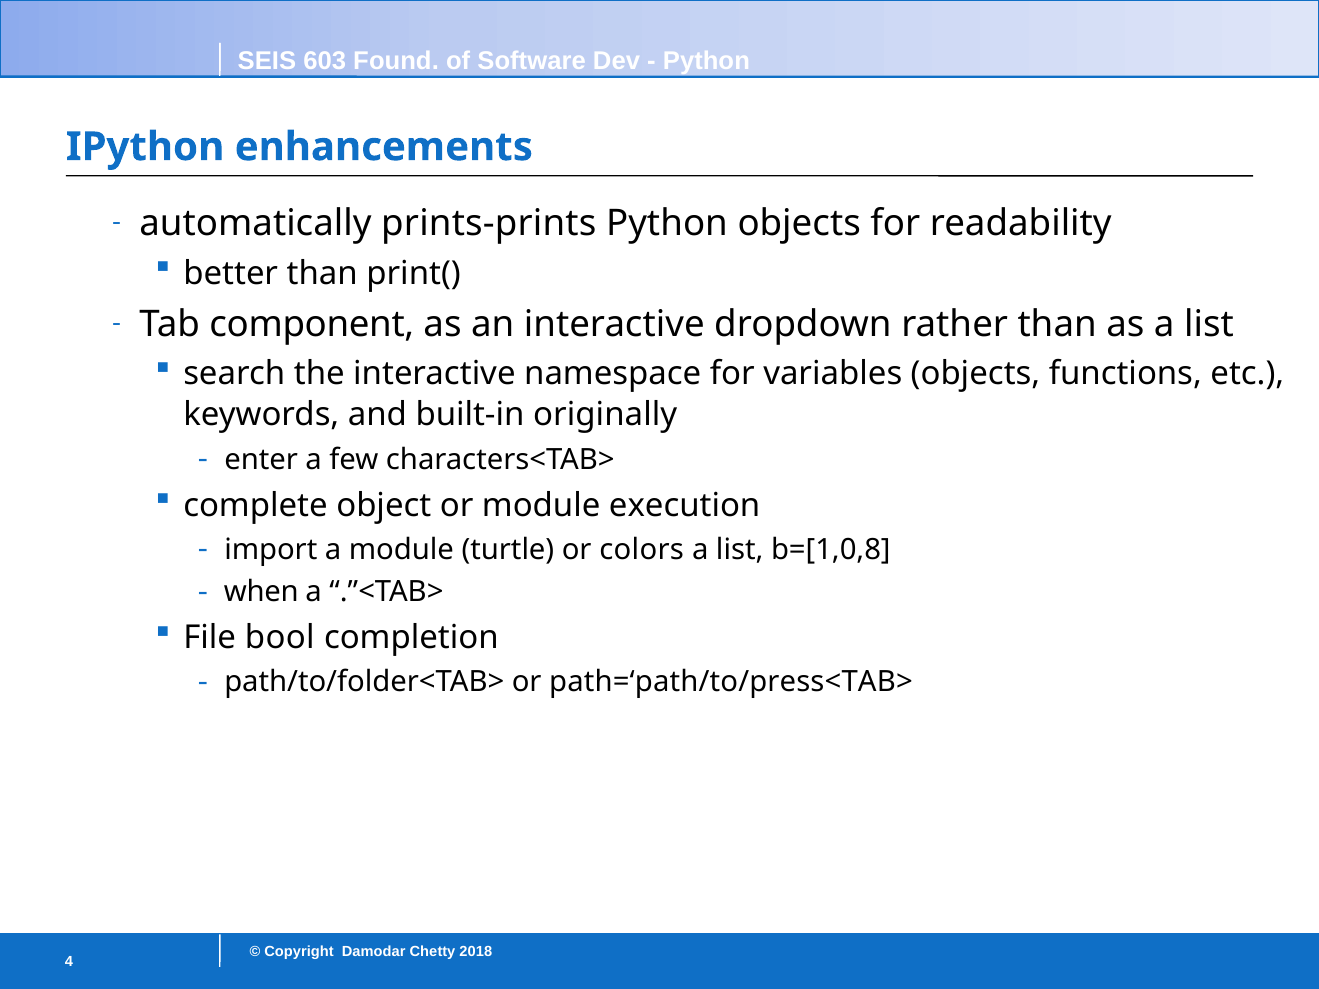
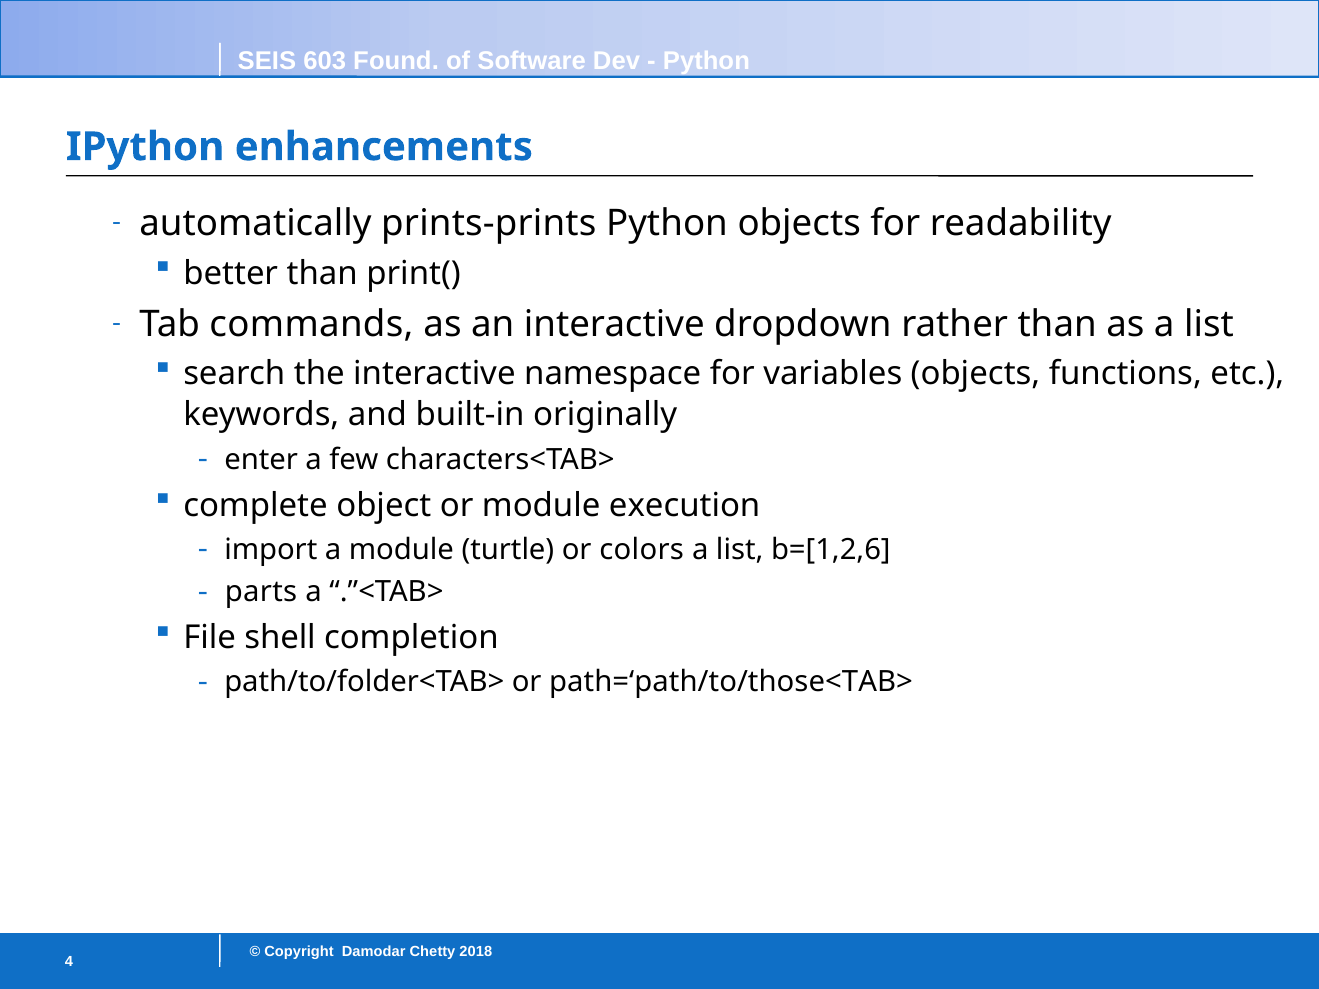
component: component -> commands (312, 324)
b=[1,0,8: b=[1,0,8 -> b=[1,2,6 (831, 550)
when: when -> parts (261, 592)
bool: bool -> shell (280, 638)
path=‘path/to/press<TAB>: path=‘path/to/press<TAB> -> path=‘path/to/those<TAB> (731, 682)
